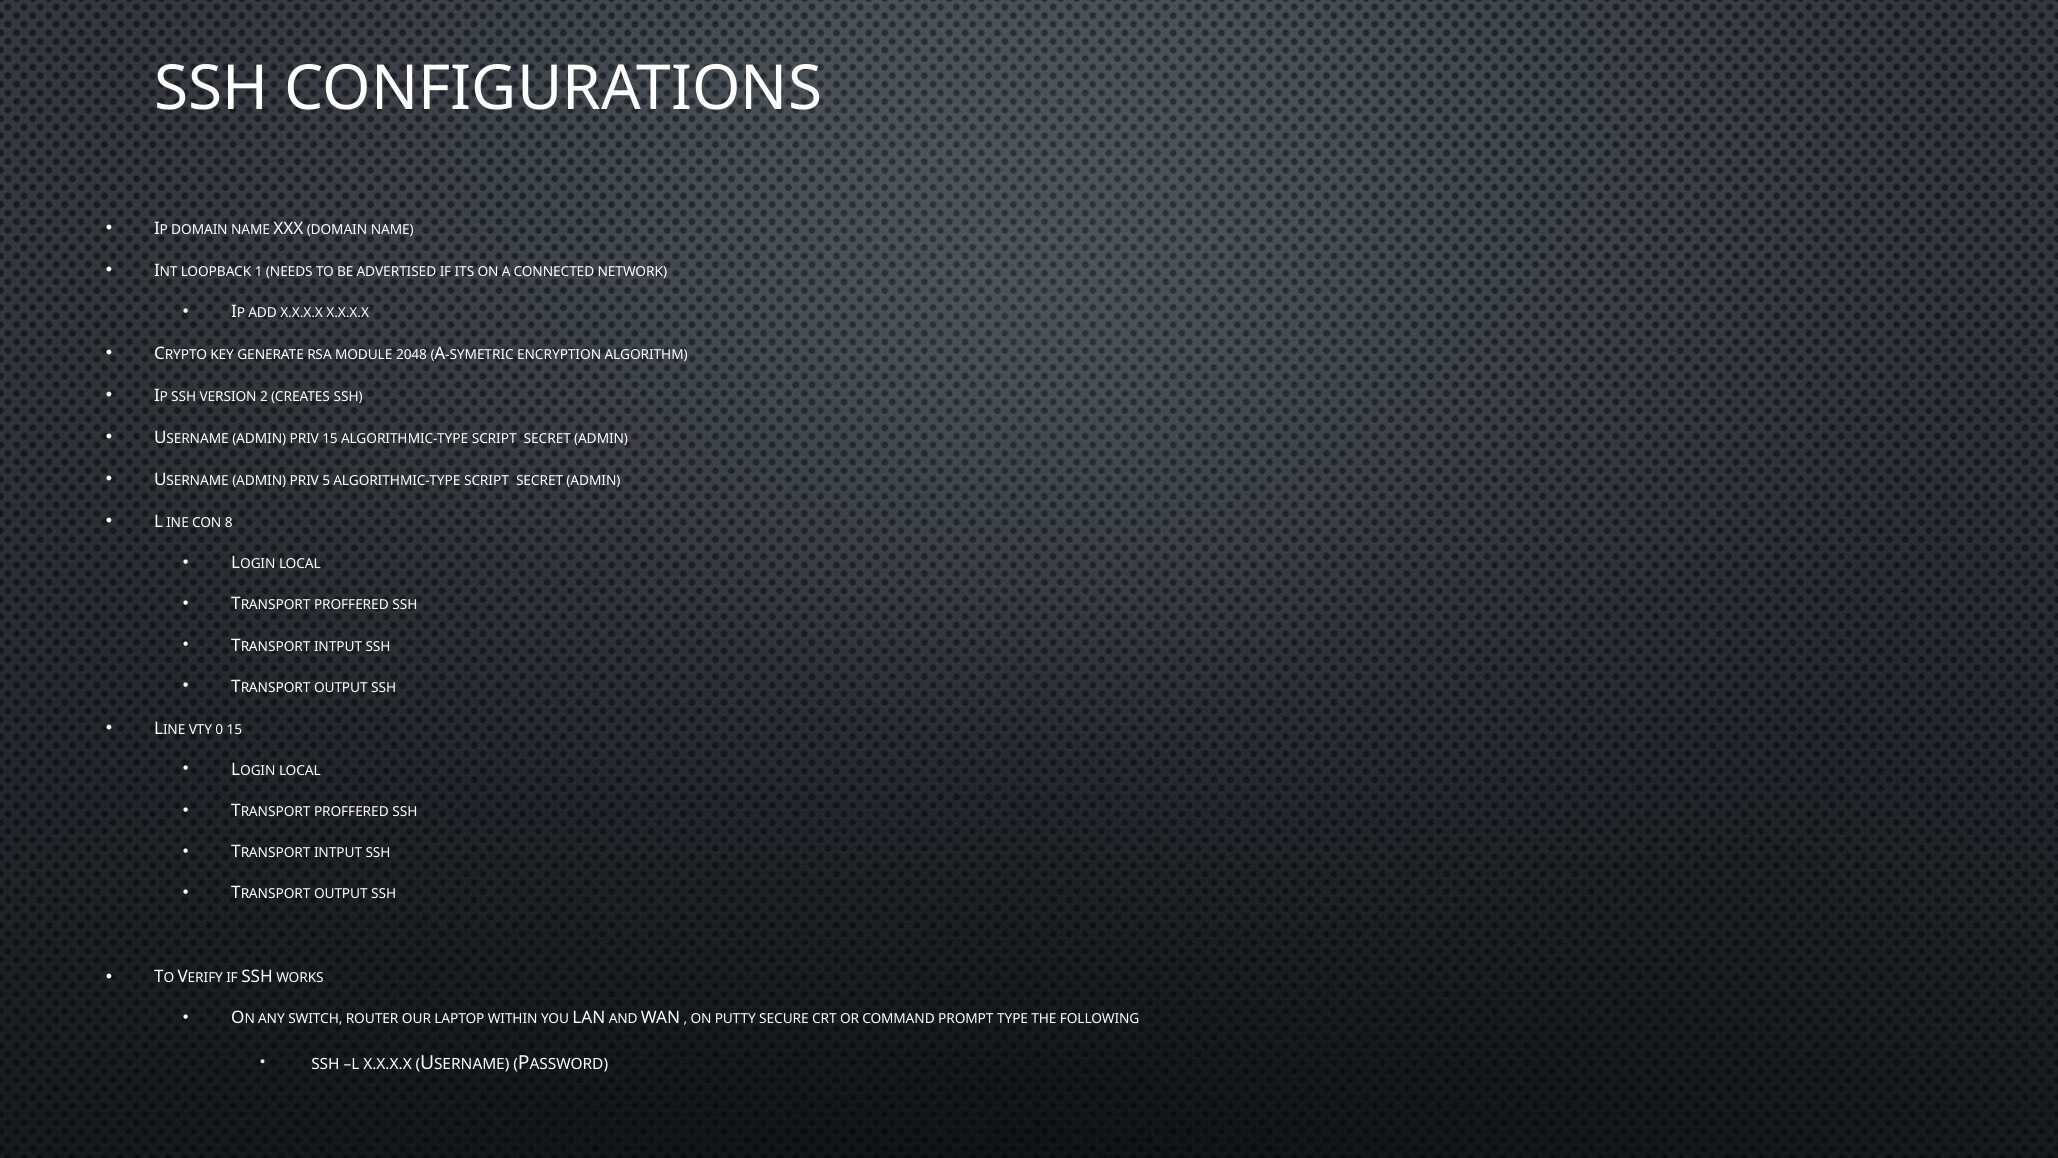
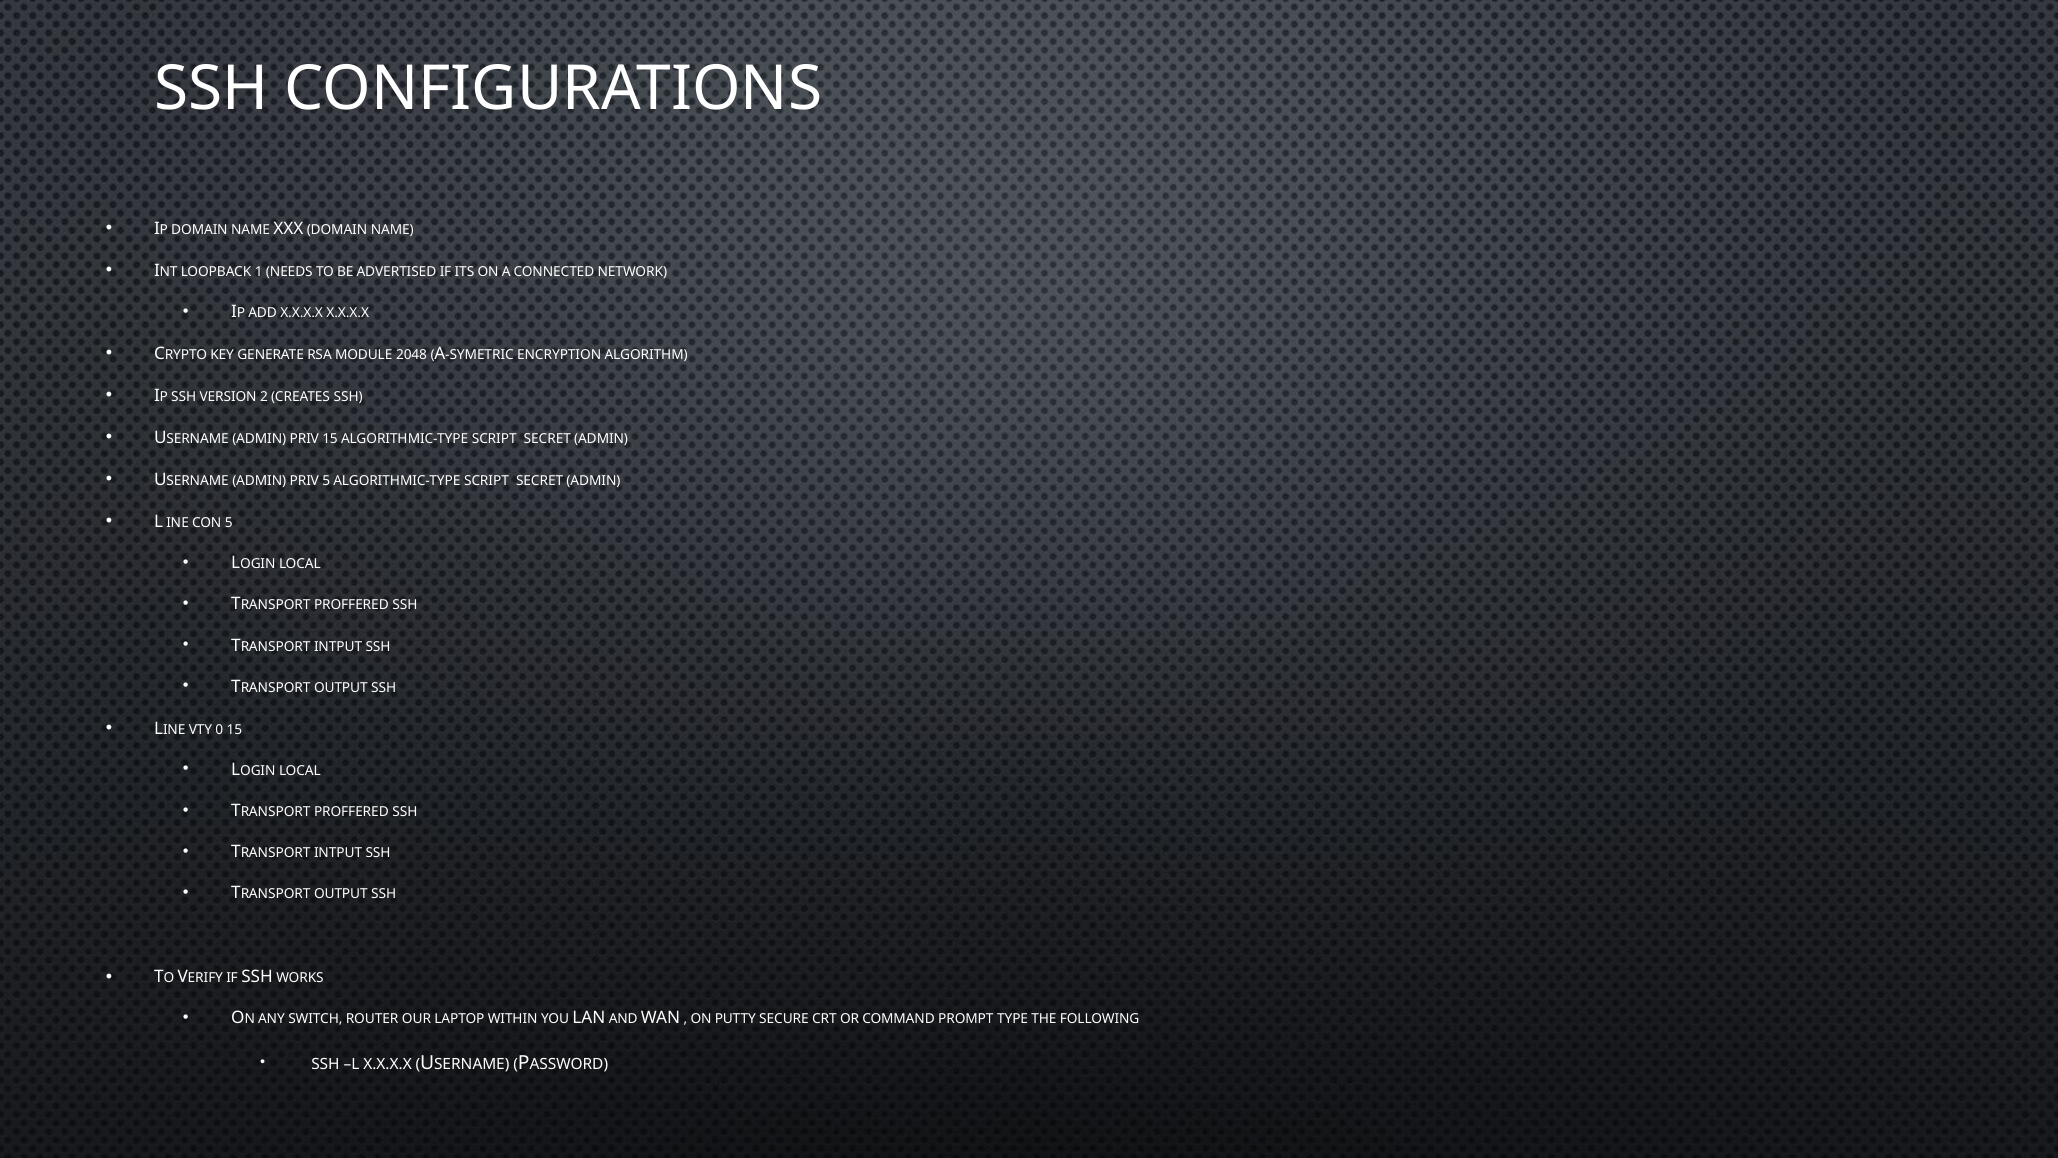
CON 8: 8 -> 5 (229, 523)
